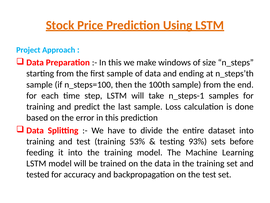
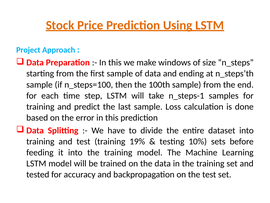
53%: 53% -> 19% (137, 141)
93%: 93% -> 10% (198, 141)
